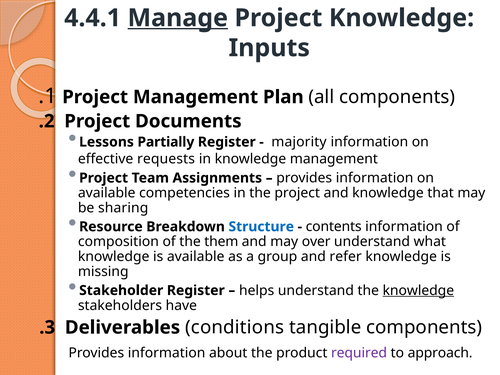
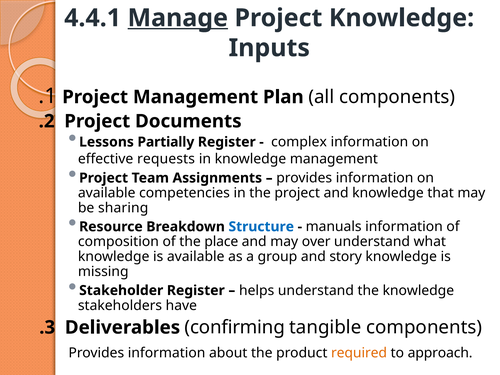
majority: majority -> complex (299, 142)
contents: contents -> manuals (334, 227)
them: them -> place (221, 242)
refer: refer -> story (346, 257)
knowledge underline: present -> none (418, 290)
conditions: conditions -> confirming (235, 327)
required colour: purple -> orange (359, 353)
